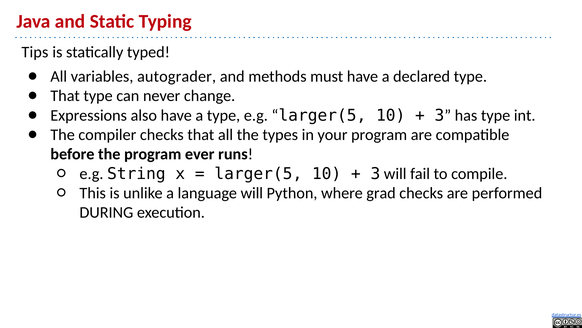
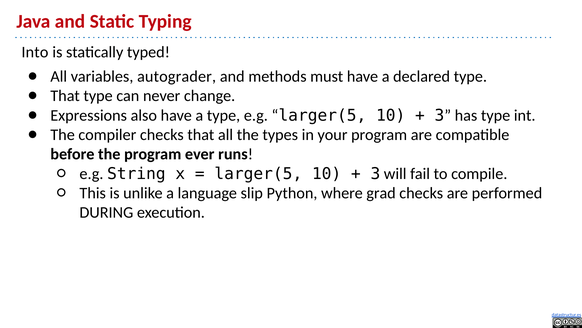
Tips: Tips -> Into (35, 52)
language will: will -> slip (252, 193)
